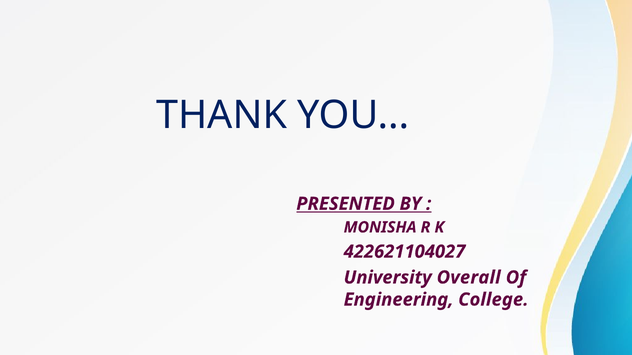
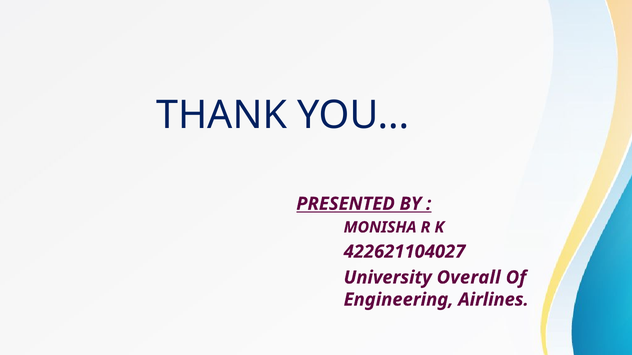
College: College -> Airlines (493, 300)
